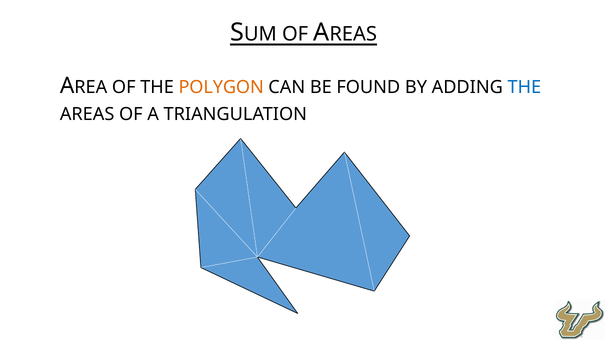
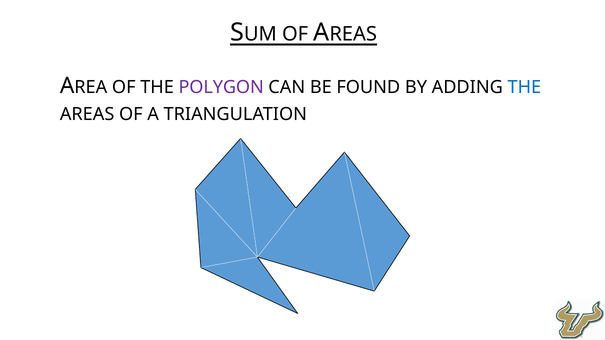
POLYGON colour: orange -> purple (221, 87)
